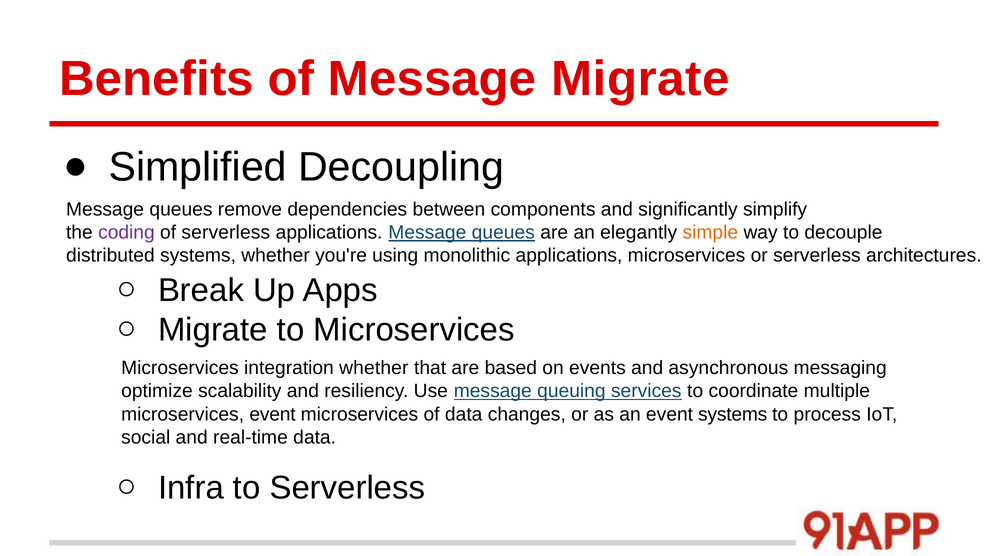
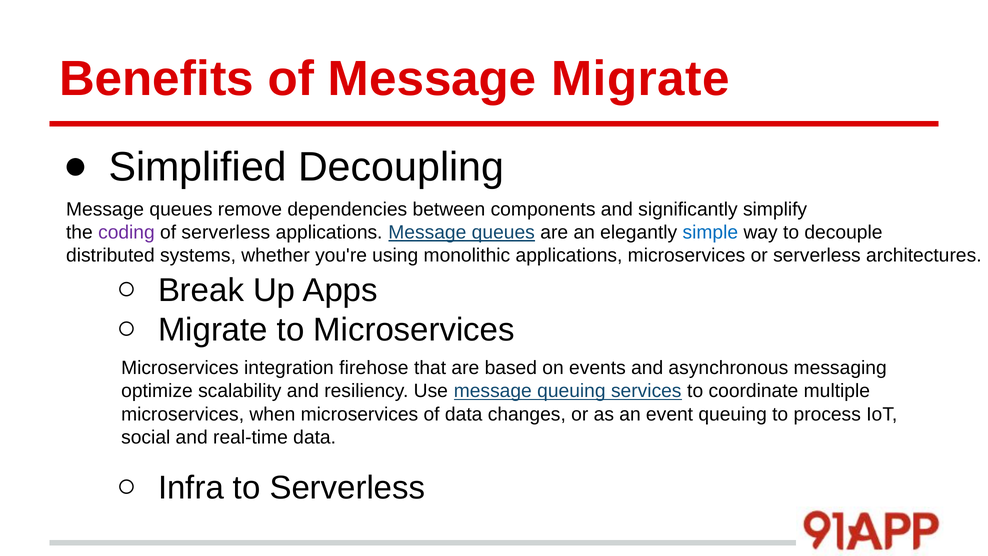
simple colour: orange -> blue (710, 232)
integration whether: whether -> firehose (374, 368)
microservices event: event -> when (272, 414)
event systems: systems -> queuing (733, 414)
